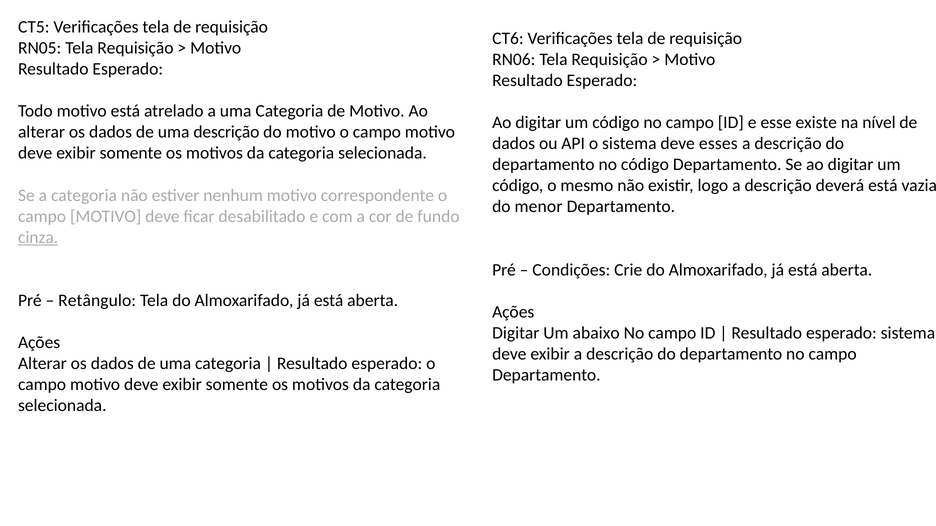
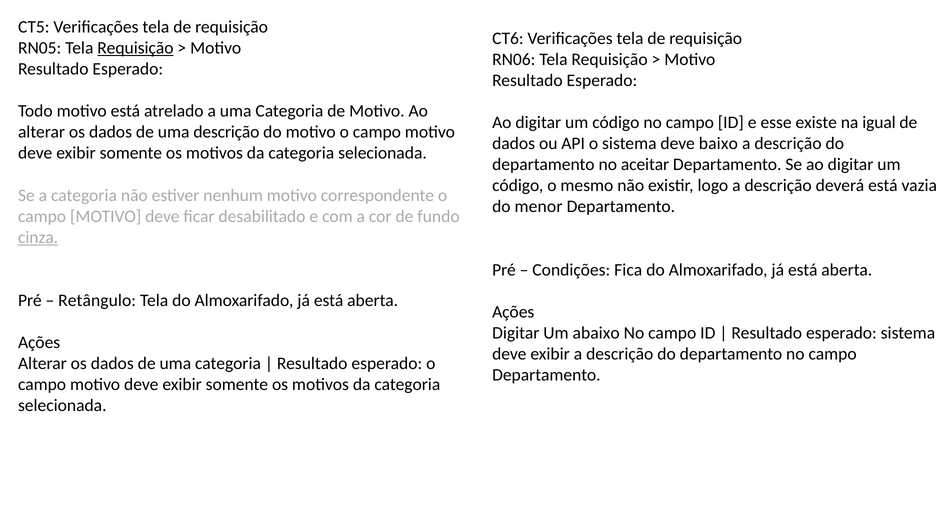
Requisição underline: none -> present (135, 48)
nível: nível -> igual (879, 123)
esses: esses -> baixo (718, 144)
no código: código -> aceitar (645, 165)
Crie: Crie -> Fica (628, 270)
